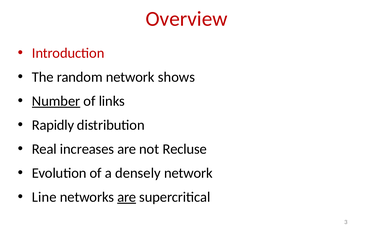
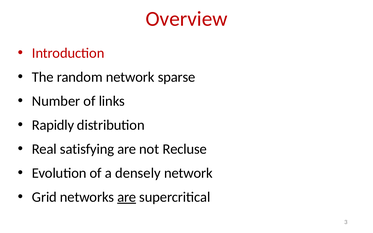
shows: shows -> sparse (177, 77)
Number underline: present -> none (56, 101)
increases: increases -> satisfying (87, 149)
Line: Line -> Grid (44, 197)
